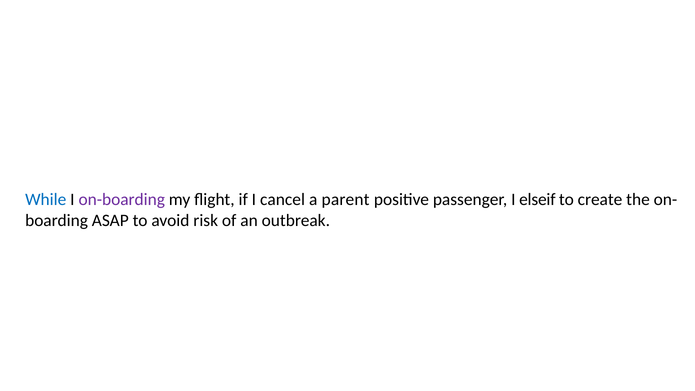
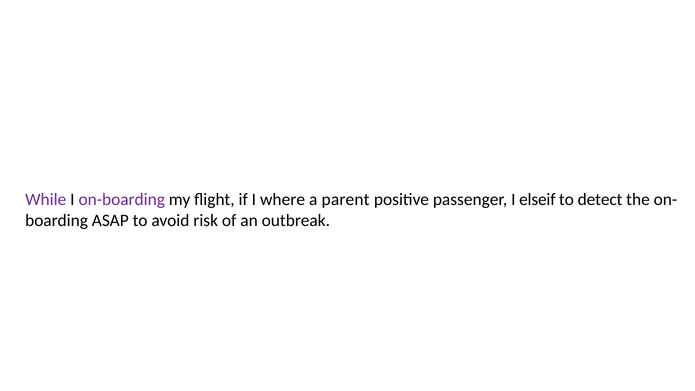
While colour: blue -> purple (46, 200)
cancel: cancel -> where (283, 200)
create: create -> detect (600, 200)
